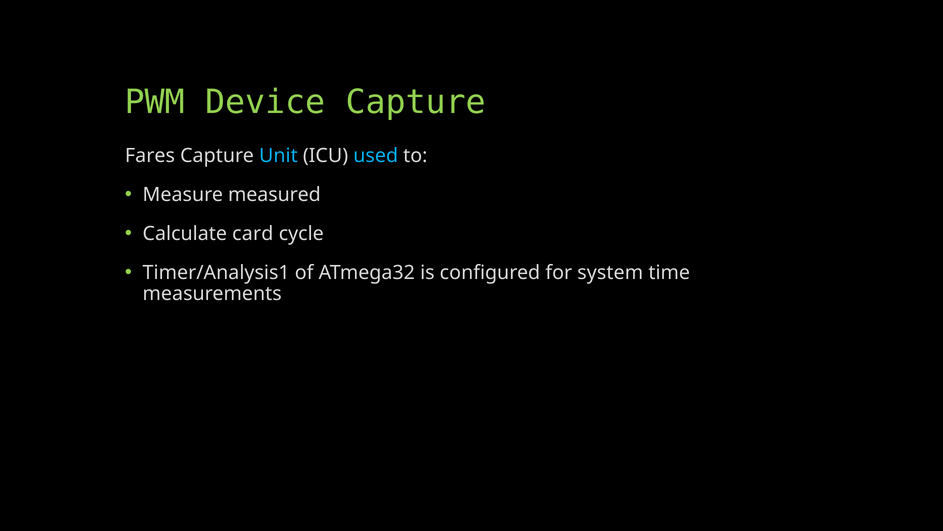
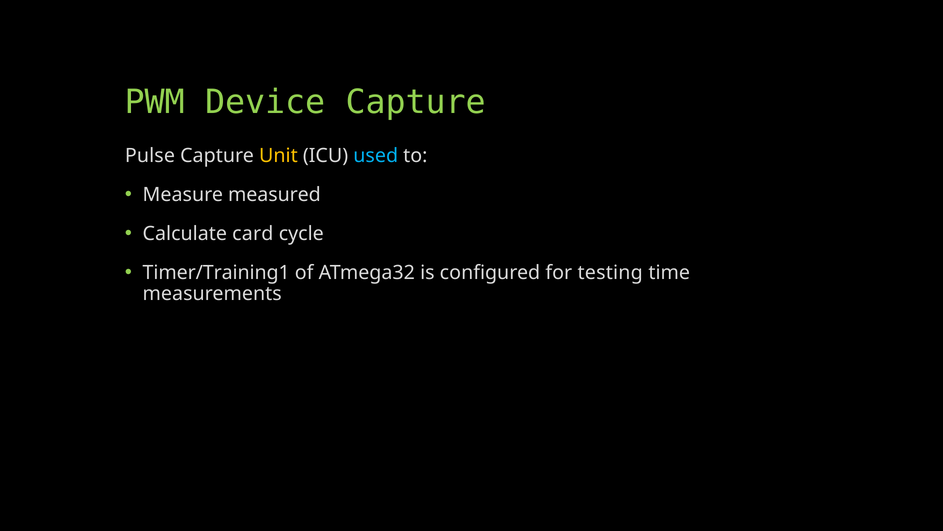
Fares: Fares -> Pulse (150, 156)
Unit colour: light blue -> yellow (278, 156)
Timer/Analysis1: Timer/Analysis1 -> Timer/Training1 (216, 272)
system: system -> testing (610, 272)
